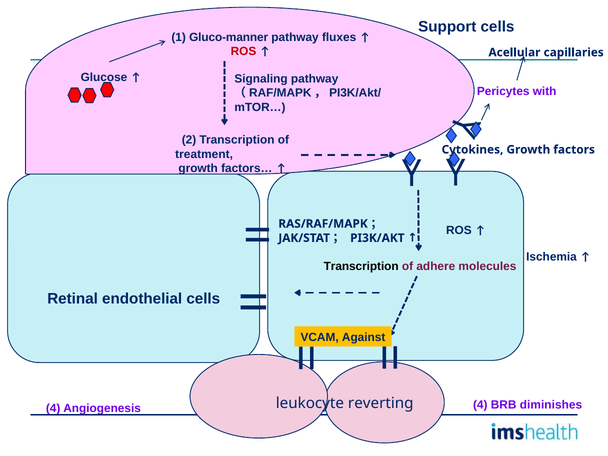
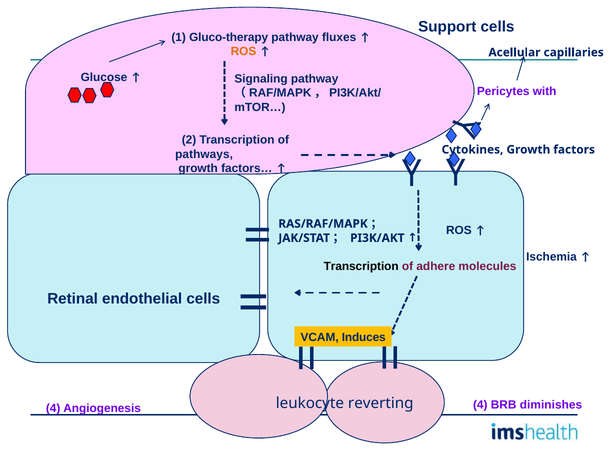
Gluco-manner: Gluco-manner -> Gluco-therapy (229, 37)
ROS colour: red -> orange (244, 51)
treatment: treatment -> pathways (204, 154)
Against: Against -> Induces (364, 337)
